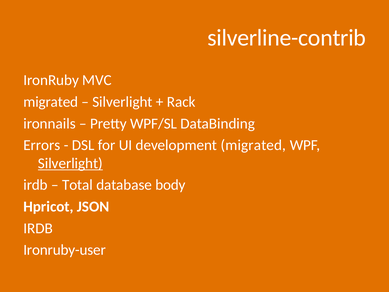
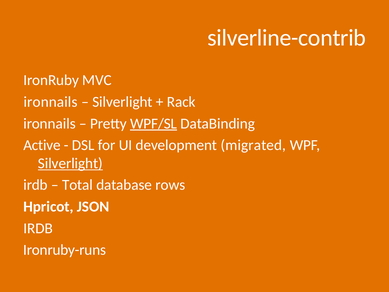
migrated: migrated -> ironnails (51, 102)
WPF/SL underline: none -> present (154, 123)
Errors: Errors -> Active (42, 145)
body: body -> rows (170, 185)
Ironruby-user: Ironruby-user -> Ironruby-runs (65, 250)
